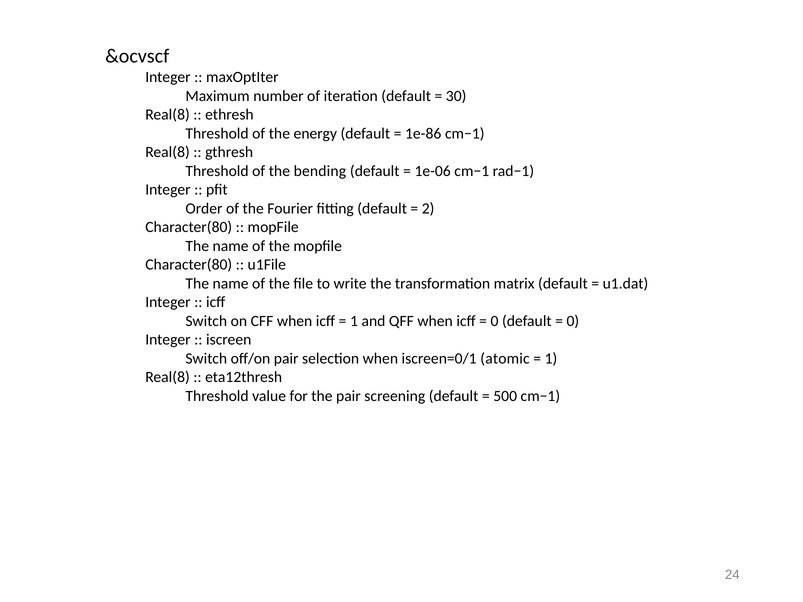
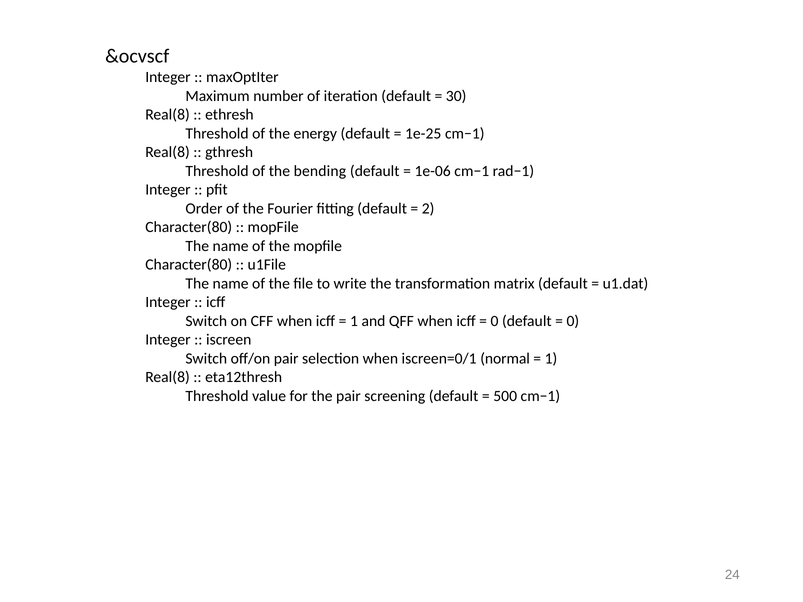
1e-86: 1e-86 -> 1e-25 (423, 134)
atomic: atomic -> normal (505, 359)
